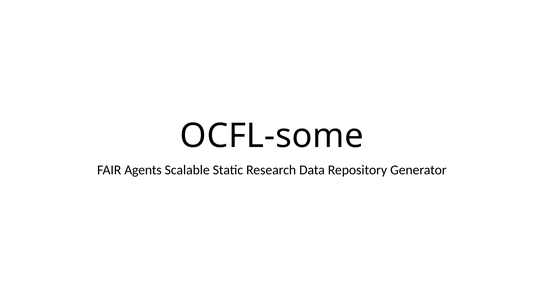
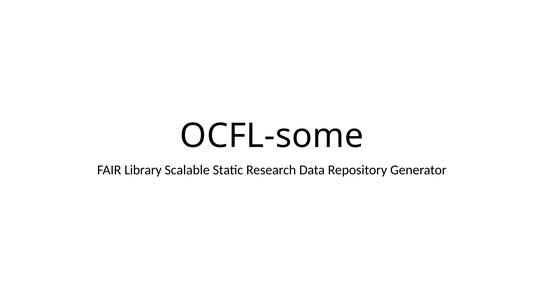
Agents: Agents -> Library (143, 170)
